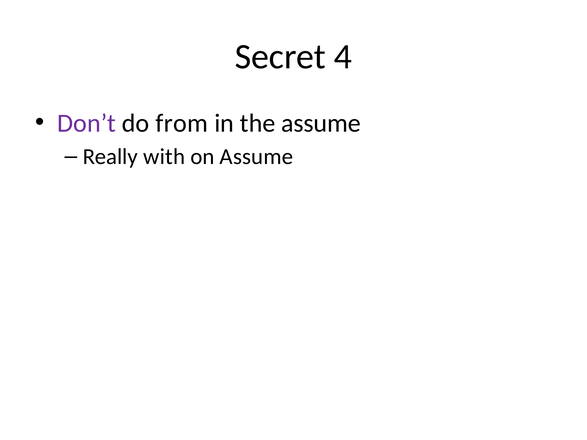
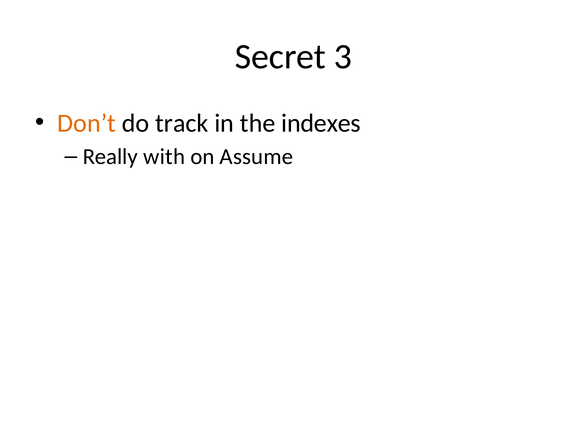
4: 4 -> 3 (343, 57)
Don’t colour: purple -> orange (87, 123)
from: from -> track (182, 123)
the assume: assume -> indexes (321, 123)
